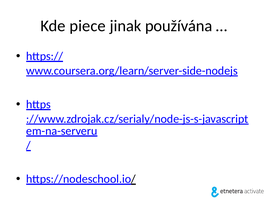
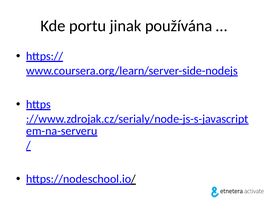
piece: piece -> portu (88, 26)
